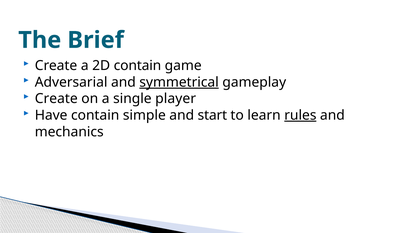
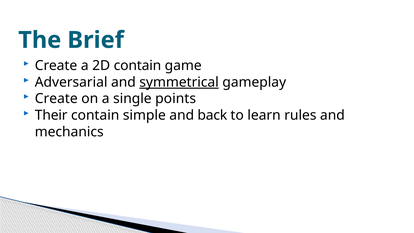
player: player -> points (176, 99)
Have: Have -> Their (51, 115)
start: start -> back (212, 115)
rules underline: present -> none (300, 115)
